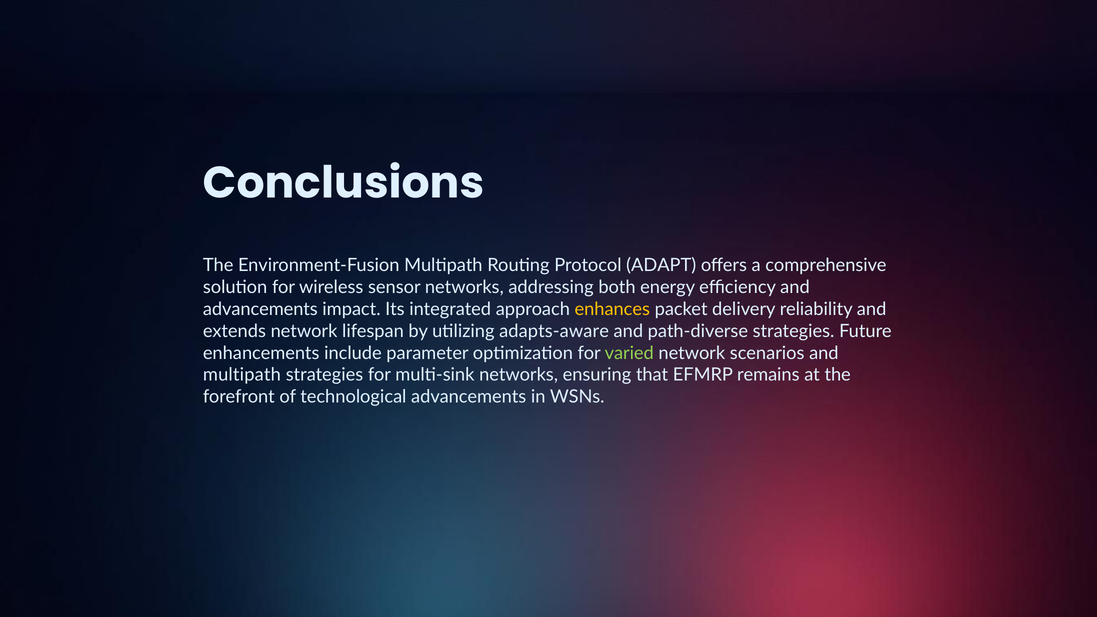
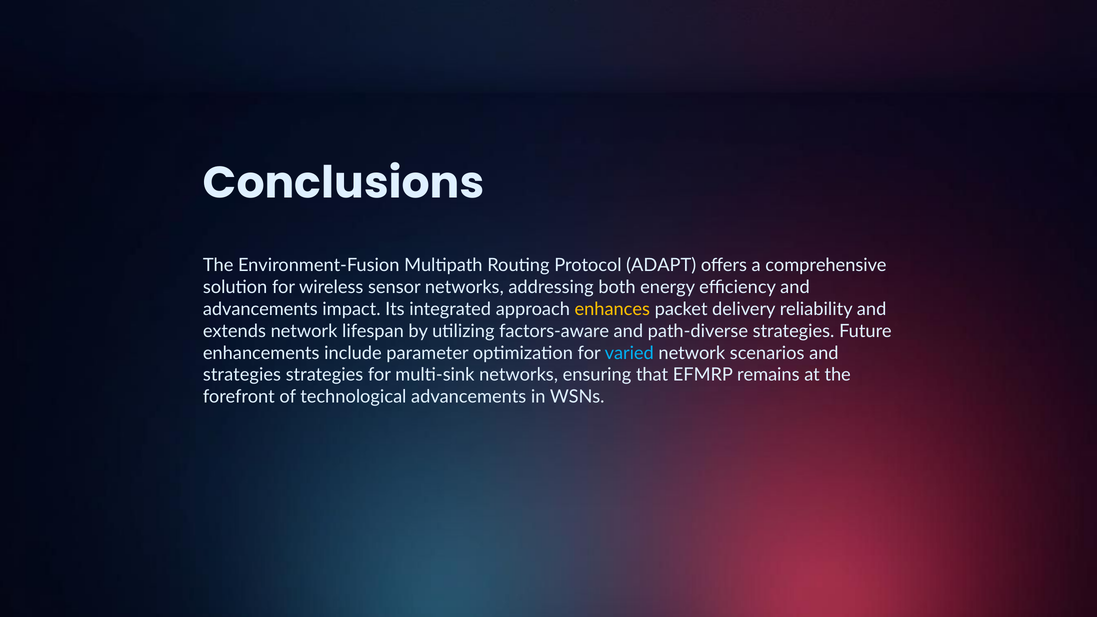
adapts-aware: adapts-aware -> factors-aware (554, 331)
varied colour: light green -> light blue (629, 353)
multipath: multipath -> strategies (242, 375)
